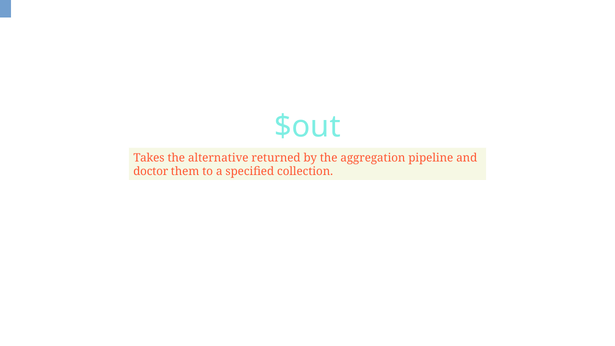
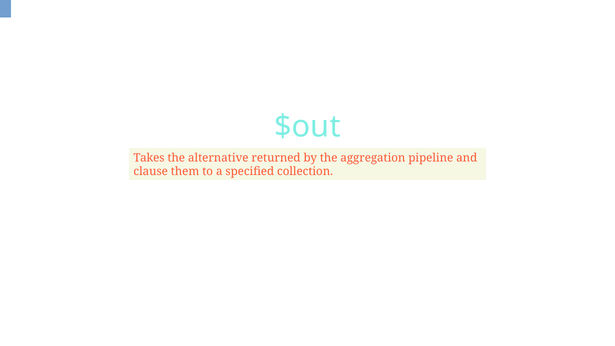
doctor: doctor -> clause (151, 172)
